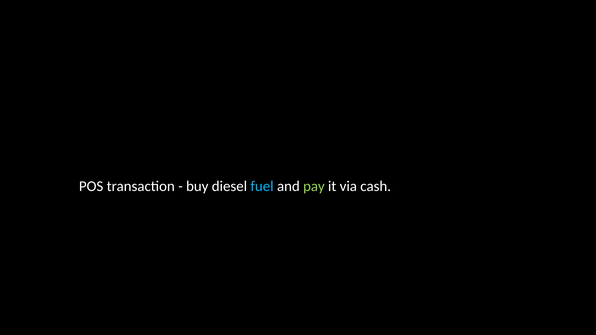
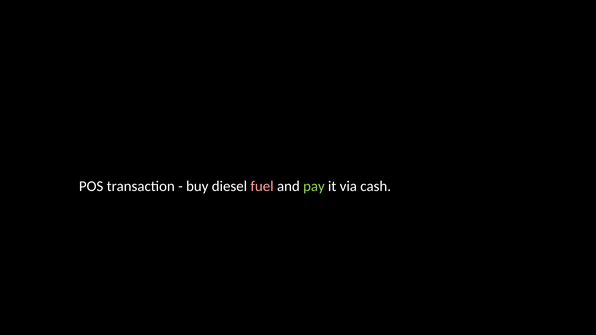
fuel colour: light blue -> pink (262, 186)
